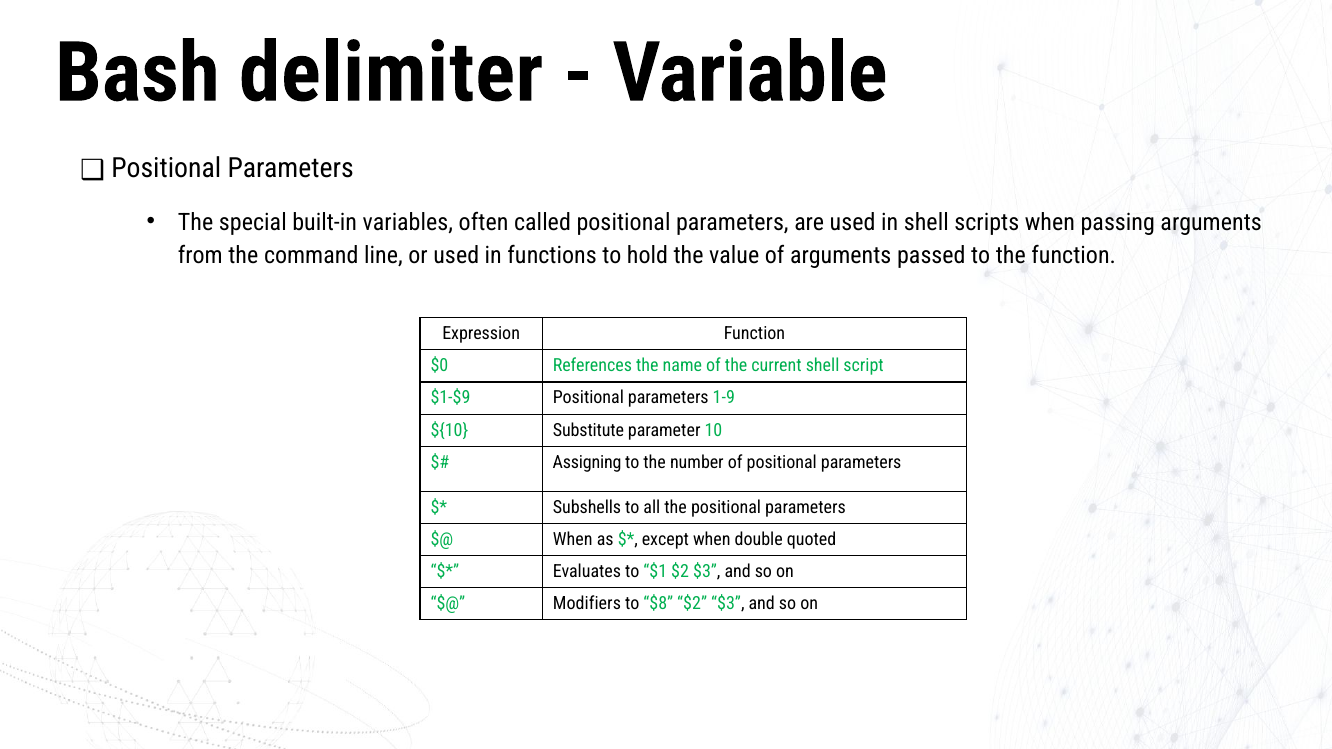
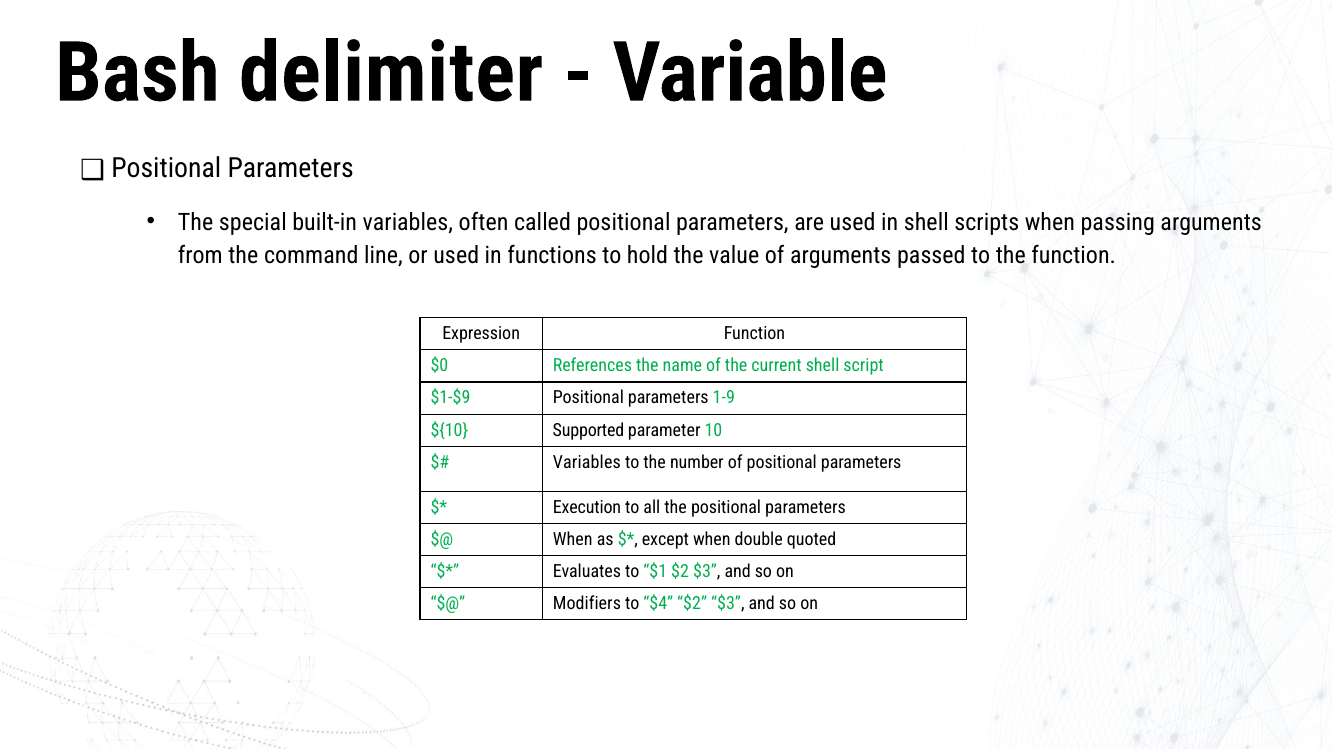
Substitute: Substitute -> Supported (588, 430)
Assigning: Assigning -> Variables (587, 462)
Subshells: Subshells -> Execution (587, 507)
$8: $8 -> $4 (658, 604)
